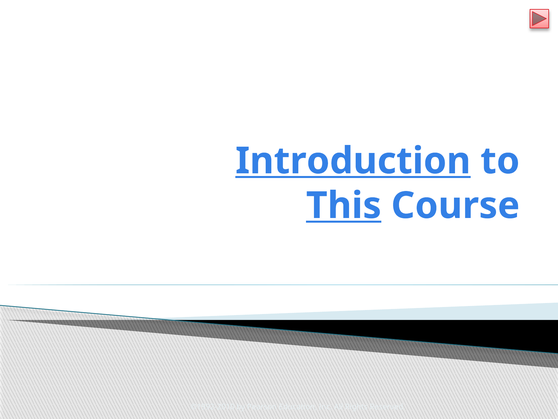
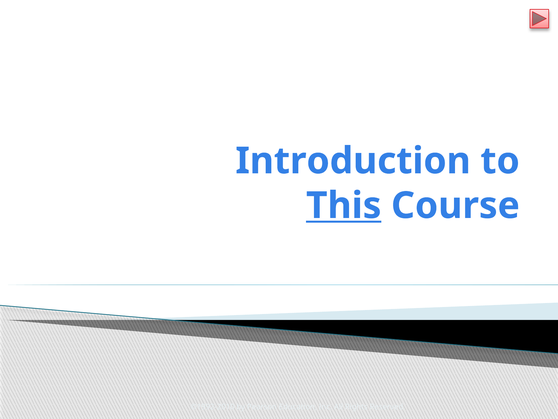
Introduction underline: present -> none (353, 161)
